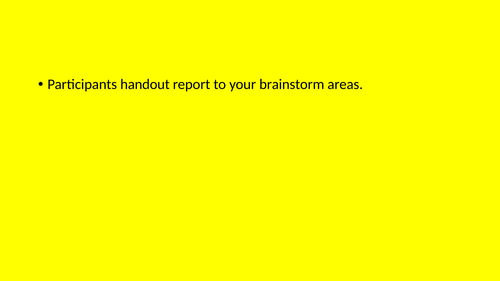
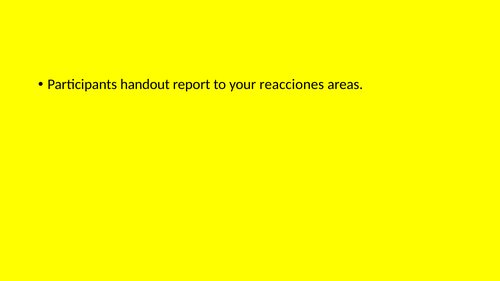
brainstorm: brainstorm -> reacciones (292, 85)
